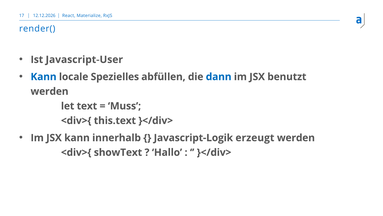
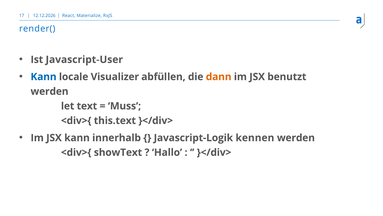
Spezielles: Spezielles -> Visualizer (115, 77)
dann colour: blue -> orange (219, 77)
erzeugt: erzeugt -> kennen (255, 137)
